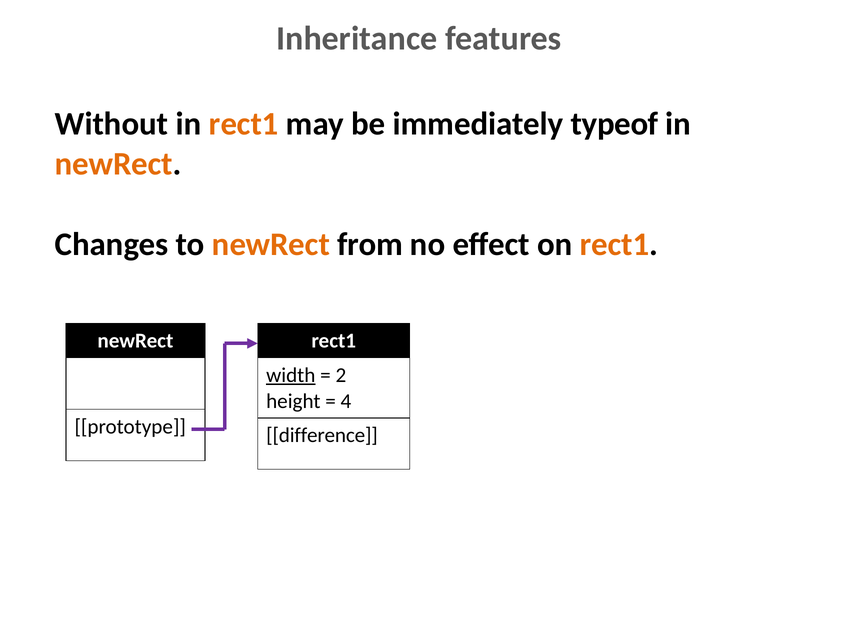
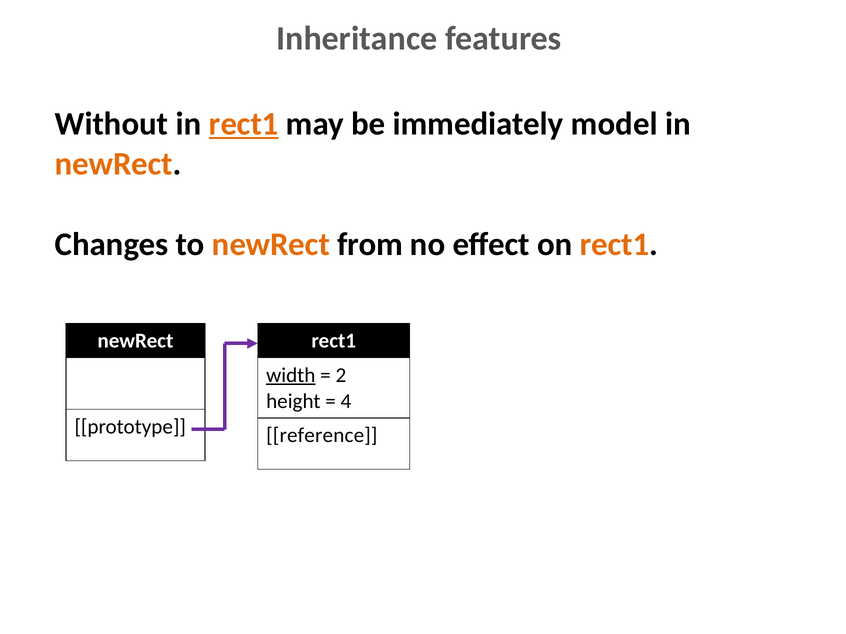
rect1 underline: none -> present (244, 124)
typeof: typeof -> model (614, 124)
difference: difference -> reference (322, 436)
